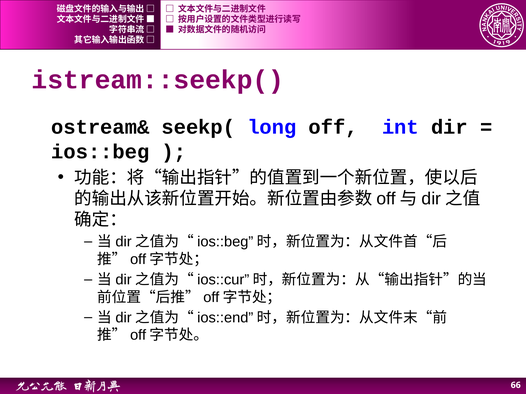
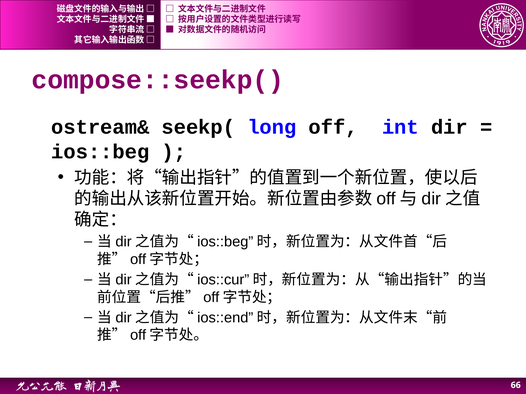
istream::seekp(: istream::seekp( -> compose::seekp( (158, 80)
